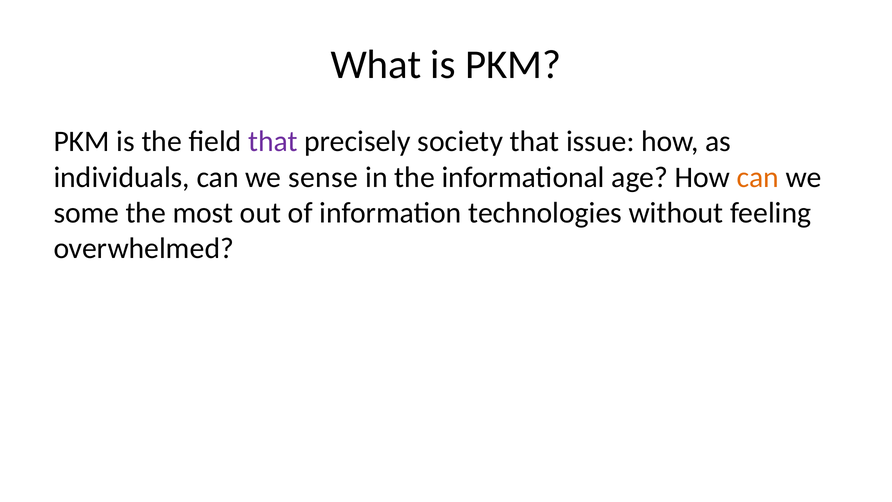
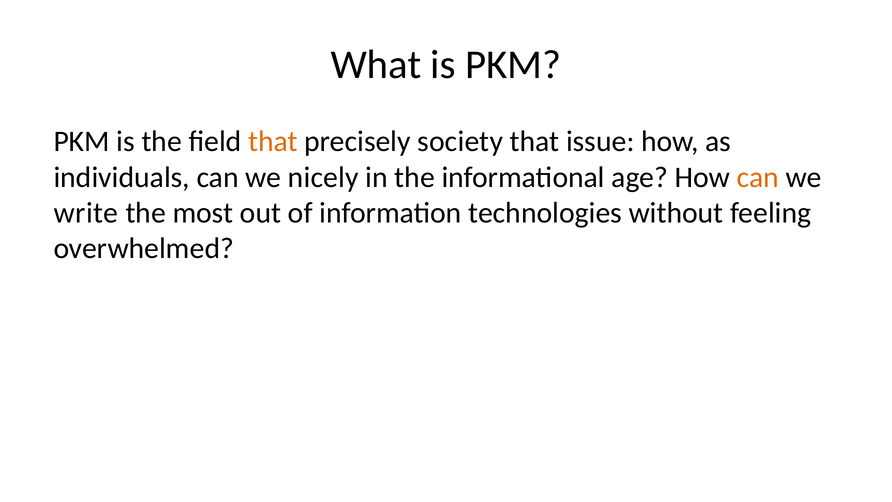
that colour: purple -> orange (273, 141)
sense: sense -> nicely (323, 177)
some: some -> write (86, 213)
